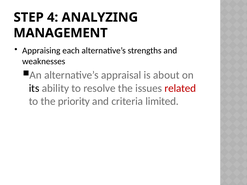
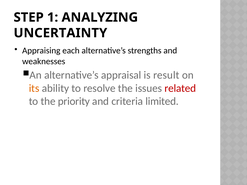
4: 4 -> 1 (53, 17)
MANAGEMENT: MANAGEMENT -> UNCERTAINTY (60, 33)
about: about -> result (166, 75)
its colour: black -> orange (34, 88)
